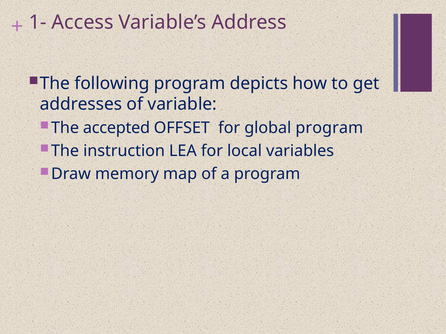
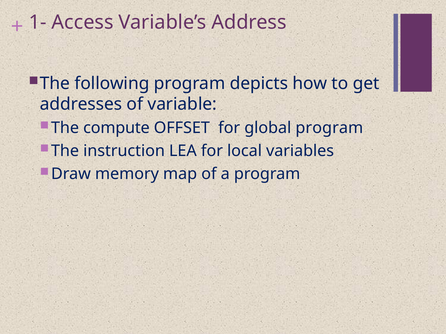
accepted: accepted -> compute (116, 128)
